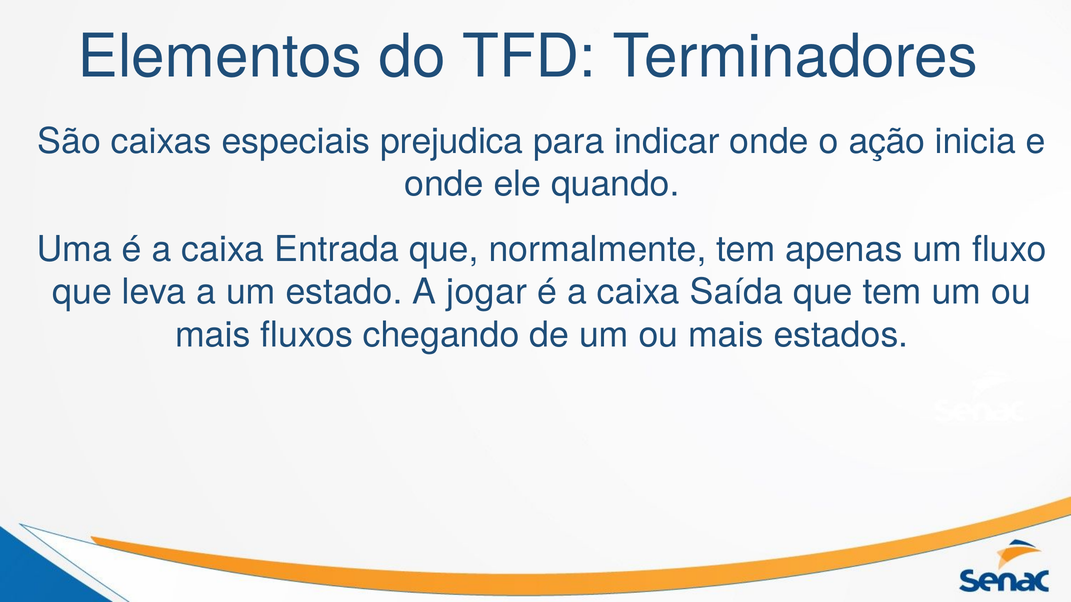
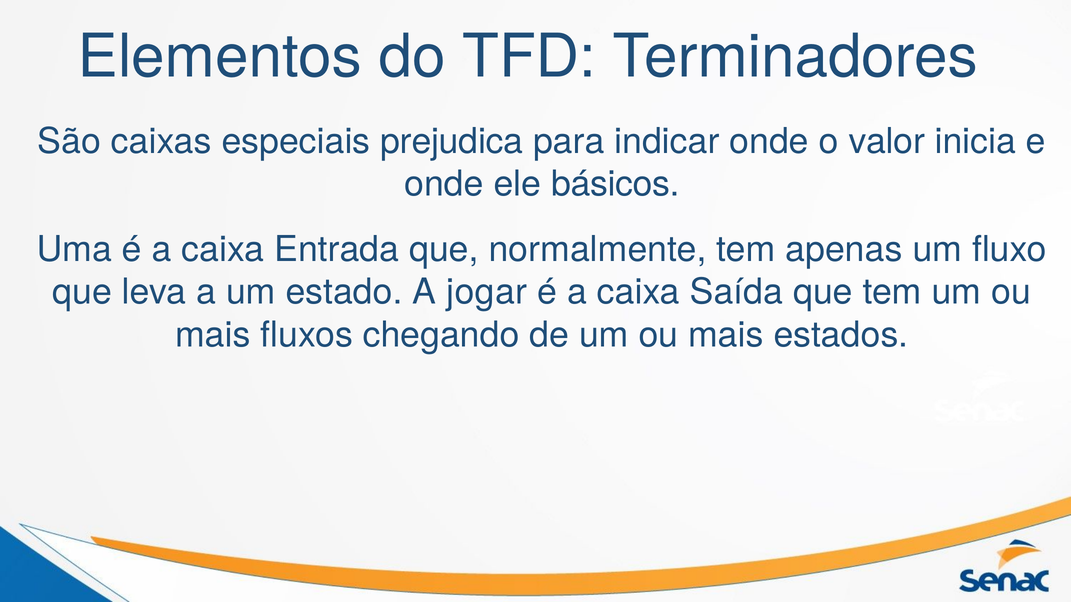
ação: ação -> valor (887, 141)
quando: quando -> básicos (616, 184)
